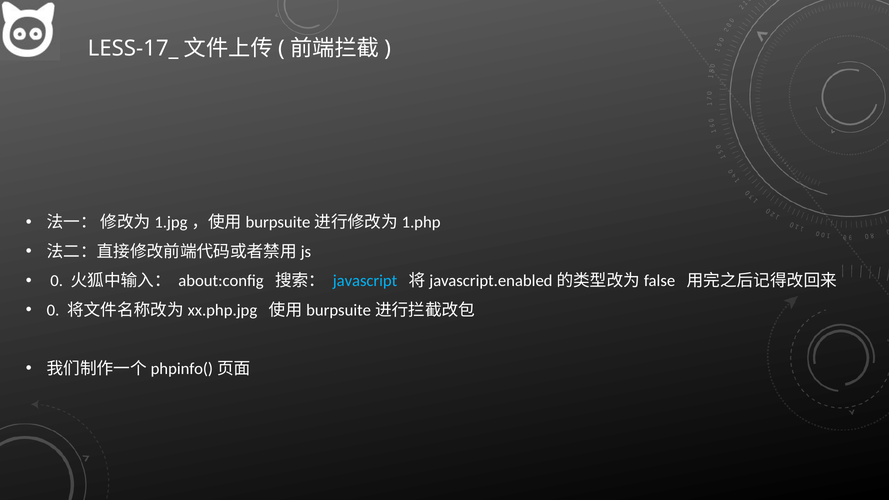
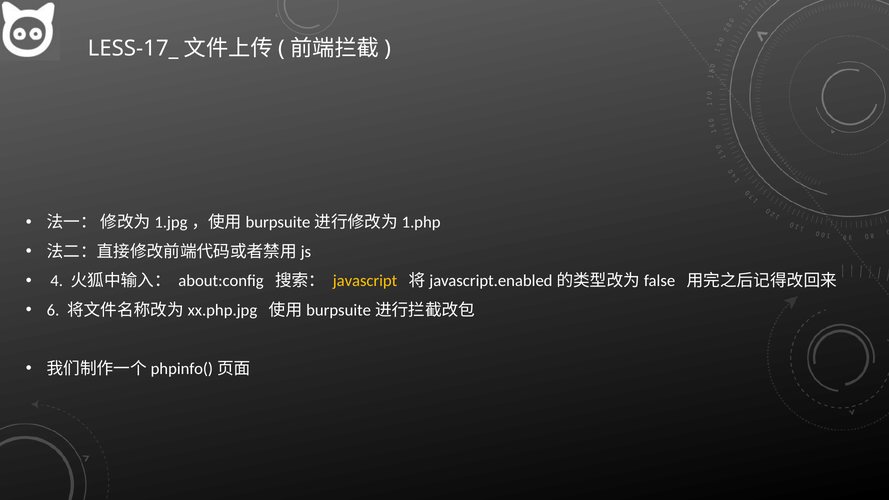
0: 0 -> 4 (57, 281)
javascript colour: light blue -> yellow (365, 281)
0: 0 -> 6 (53, 310)
